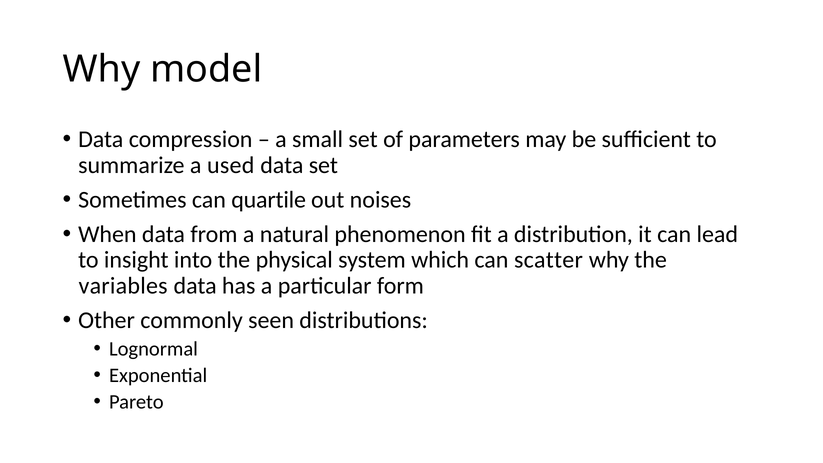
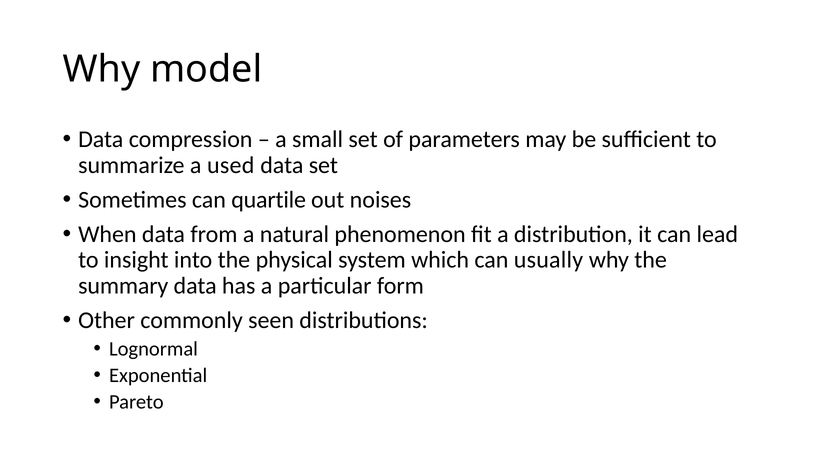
scatter: scatter -> usually (548, 260)
variables: variables -> summary (123, 286)
